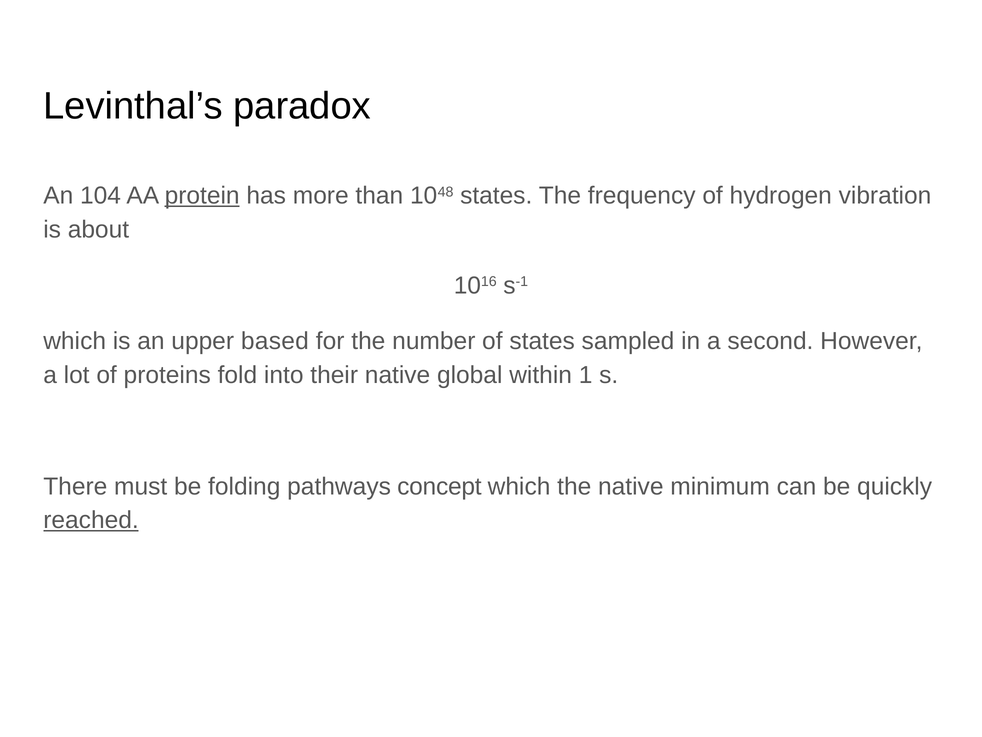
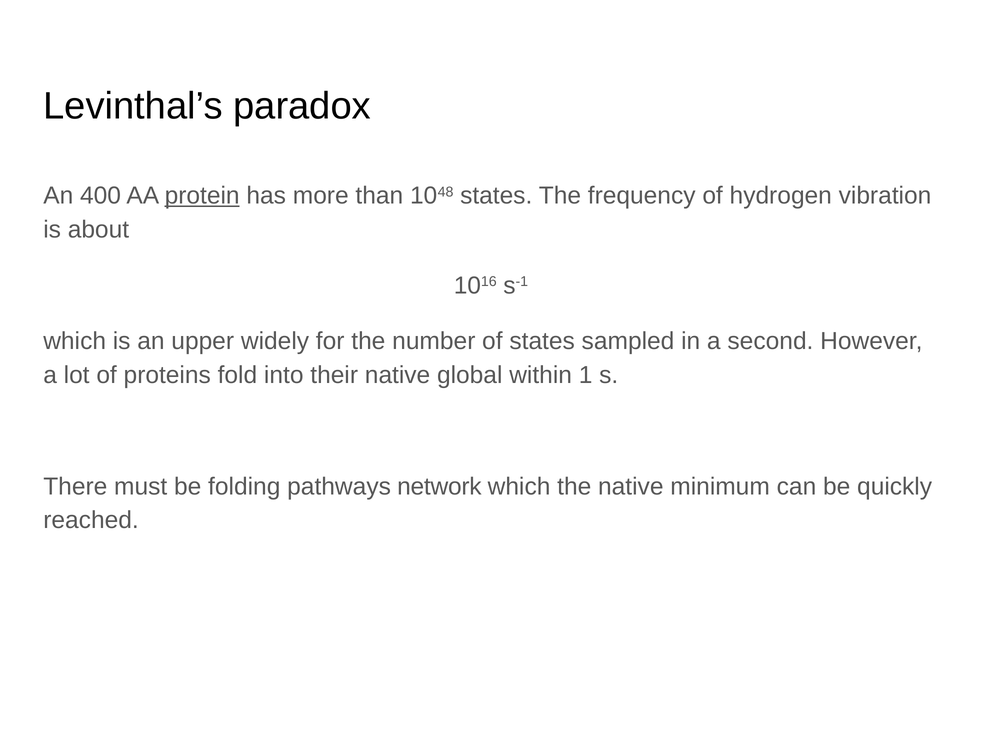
104: 104 -> 400 (101, 196)
based: based -> widely (275, 341)
concept: concept -> network (439, 486)
reached underline: present -> none (91, 520)
